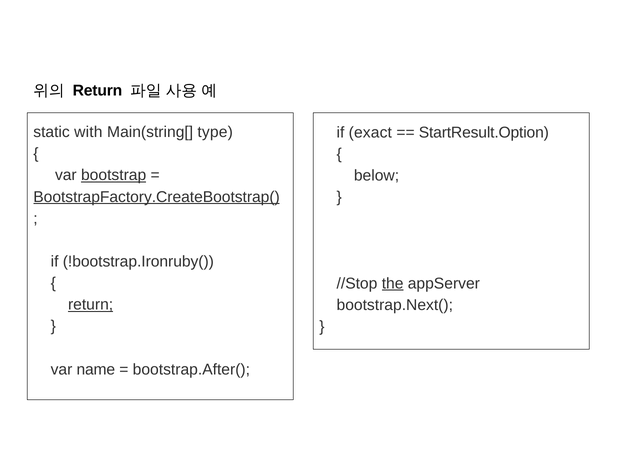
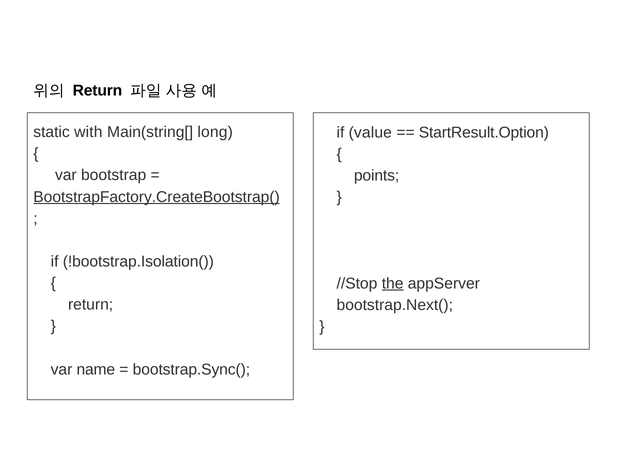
type: type -> long (215, 132)
exact: exact -> value (370, 133)
bootstrap underline: present -> none (114, 175)
below: below -> points (377, 176)
!bootstrap.Ironruby(: !bootstrap.Ironruby( -> !bootstrap.Isolation( (138, 262)
return underline: present -> none (91, 305)
bootstrap.After(: bootstrap.After( -> bootstrap.Sync( (191, 370)
